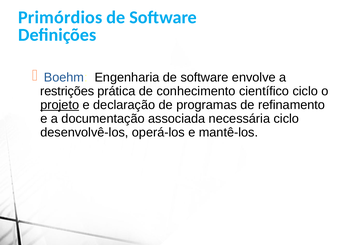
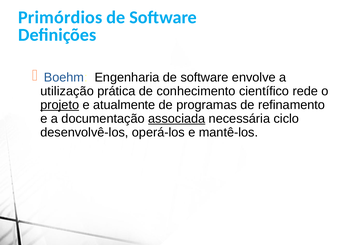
restrições: restrições -> utilização (67, 91)
científico ciclo: ciclo -> rede (305, 91)
declaração: declaração -> atualmente (124, 105)
associada underline: none -> present (177, 119)
